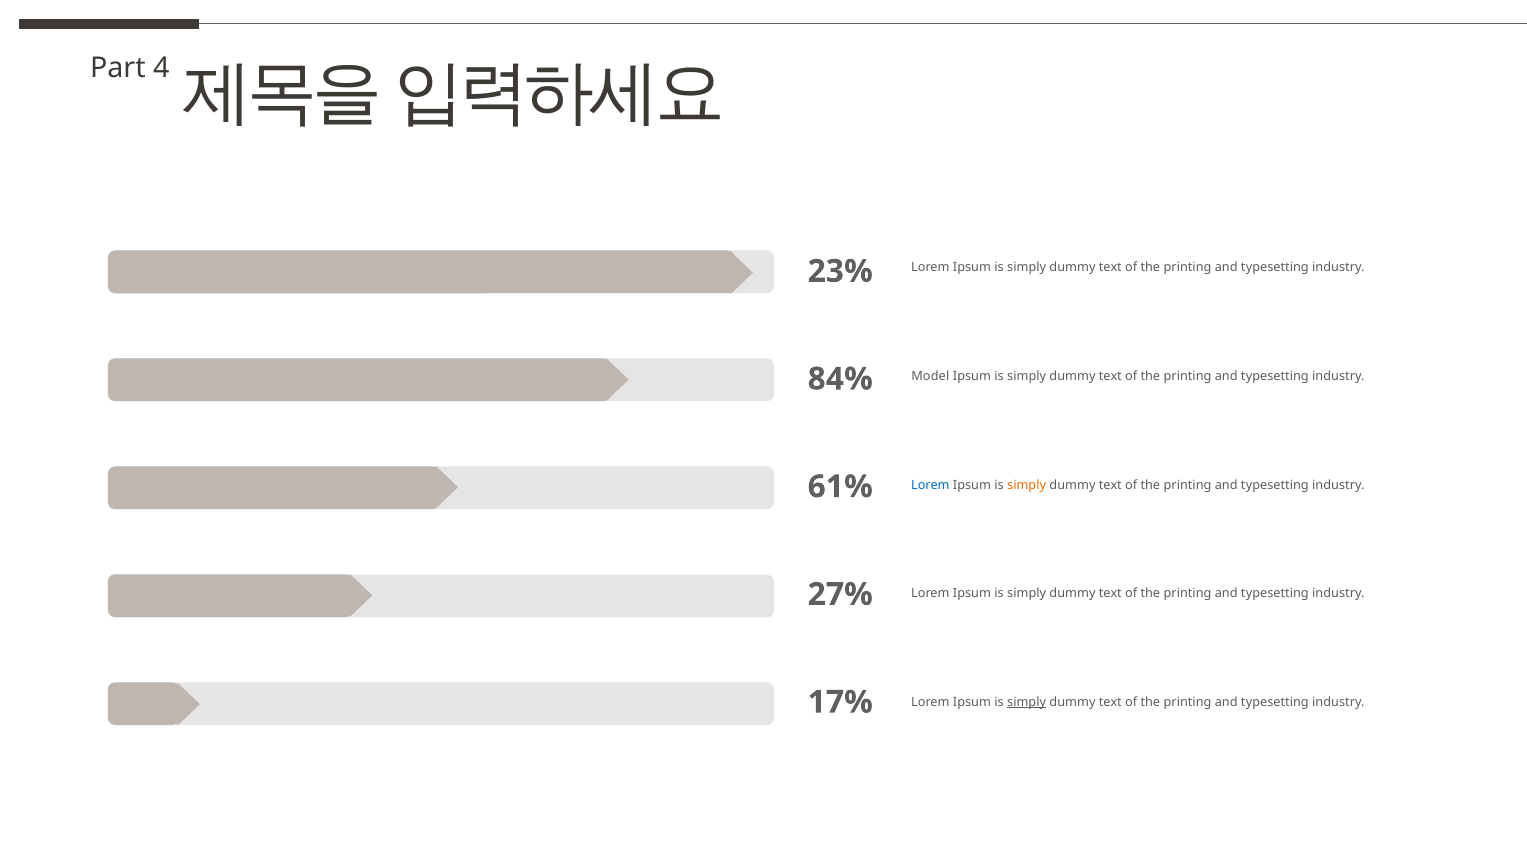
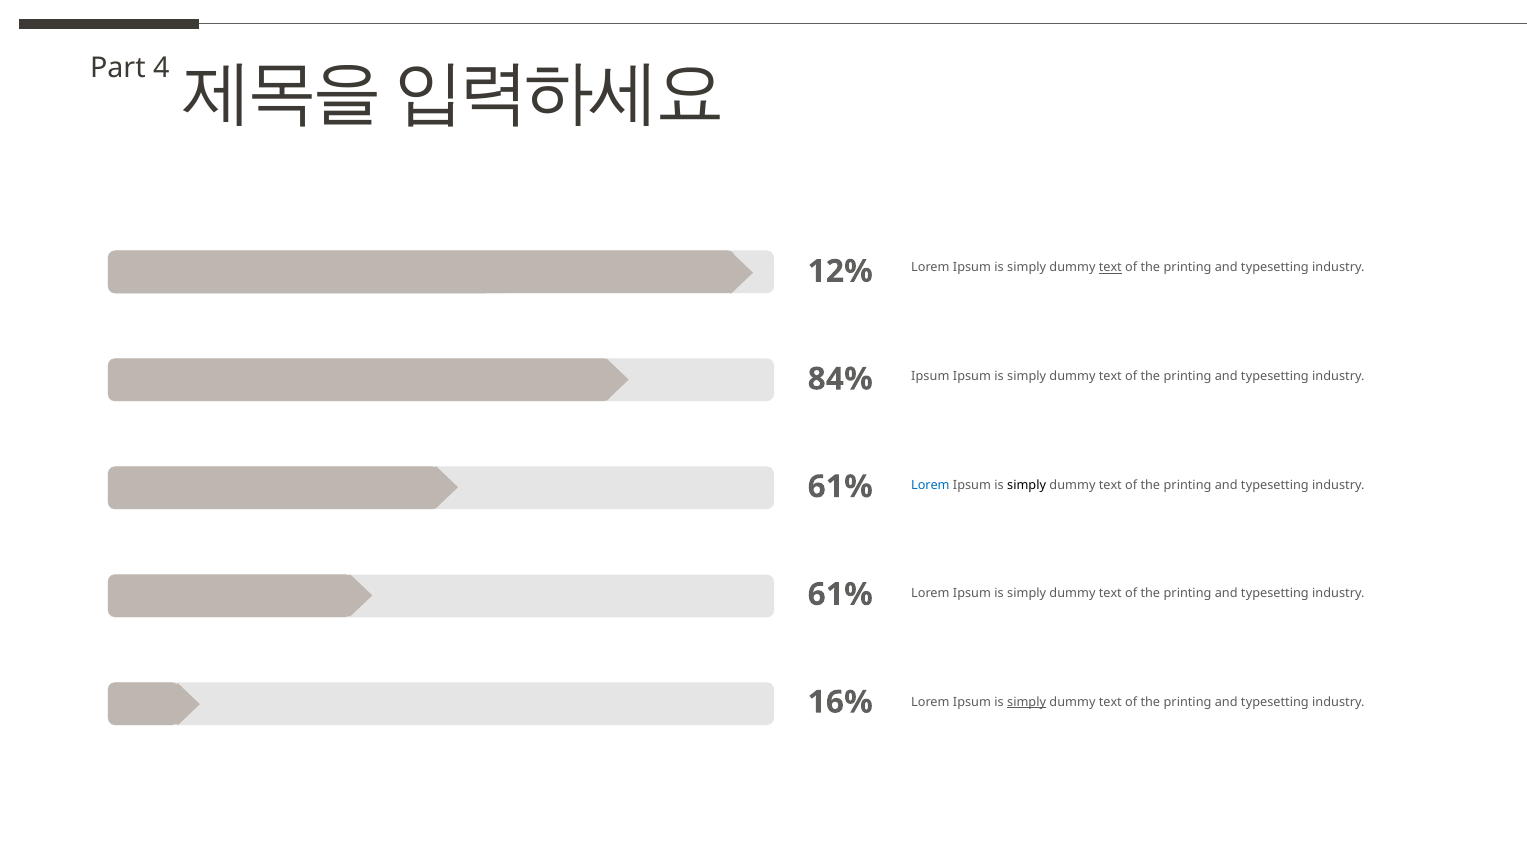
23%: 23% -> 12% (840, 271)
text underline: none -> present (1110, 268)
84% Model: Model -> Ipsum (930, 376)
simply colour: orange -> black (1027, 485)
27%: 27% -> 61% (840, 594)
17%: 17% -> 16% (840, 702)
